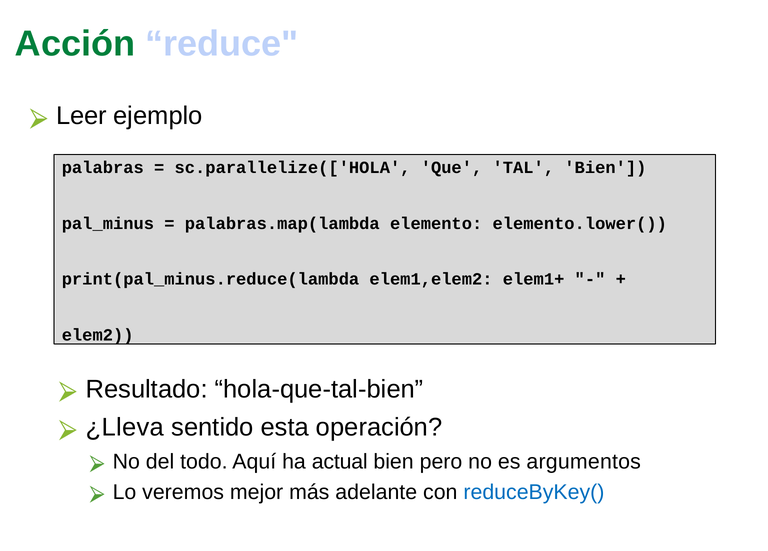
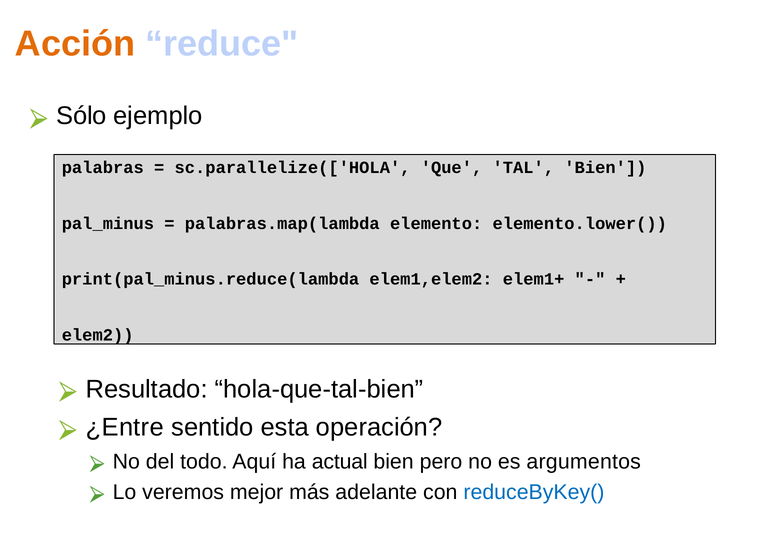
Acción colour: green -> orange (75, 44)
Leer: Leer -> Sólo (81, 116)
¿Lleva: ¿Lleva -> ¿Entre (125, 427)
